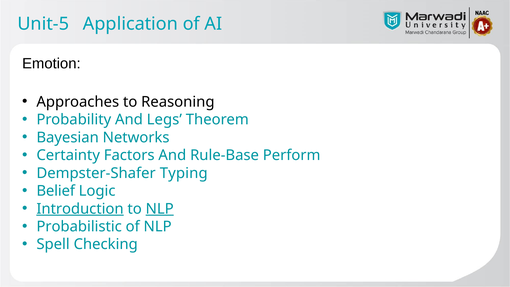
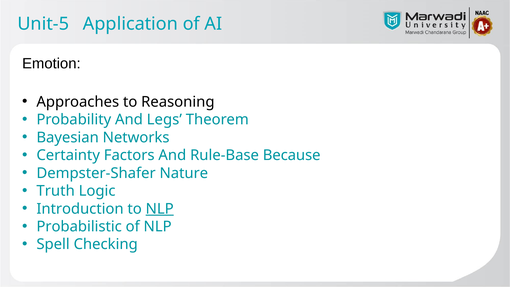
Perform: Perform -> Because (292, 155)
Typing: Typing -> Nature (184, 173)
Belief: Belief -> Truth (56, 191)
Introduction underline: present -> none (80, 209)
